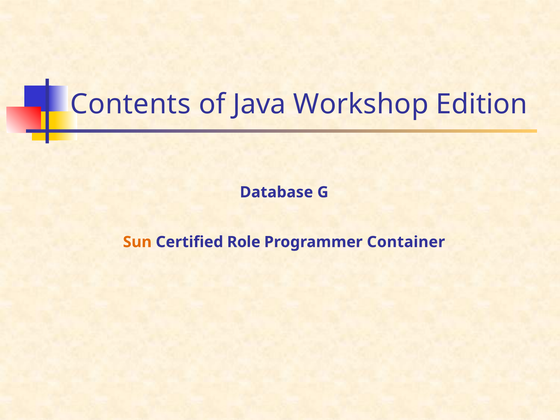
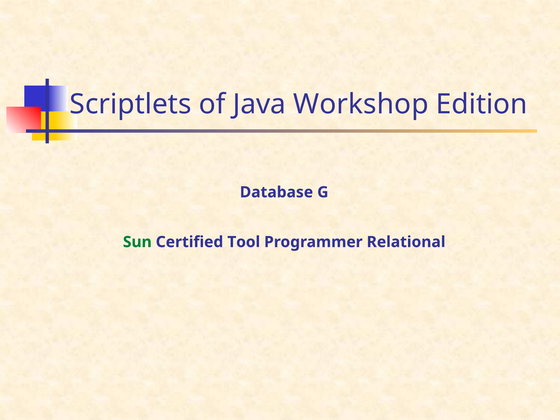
Contents: Contents -> Scriptlets (131, 104)
Sun colour: orange -> green (137, 242)
Role: Role -> Tool (244, 242)
Container: Container -> Relational (406, 242)
